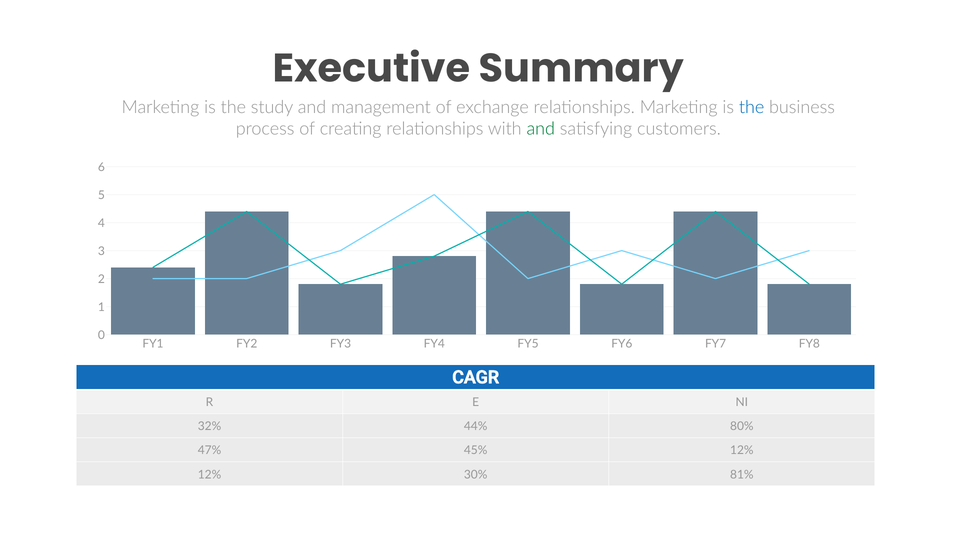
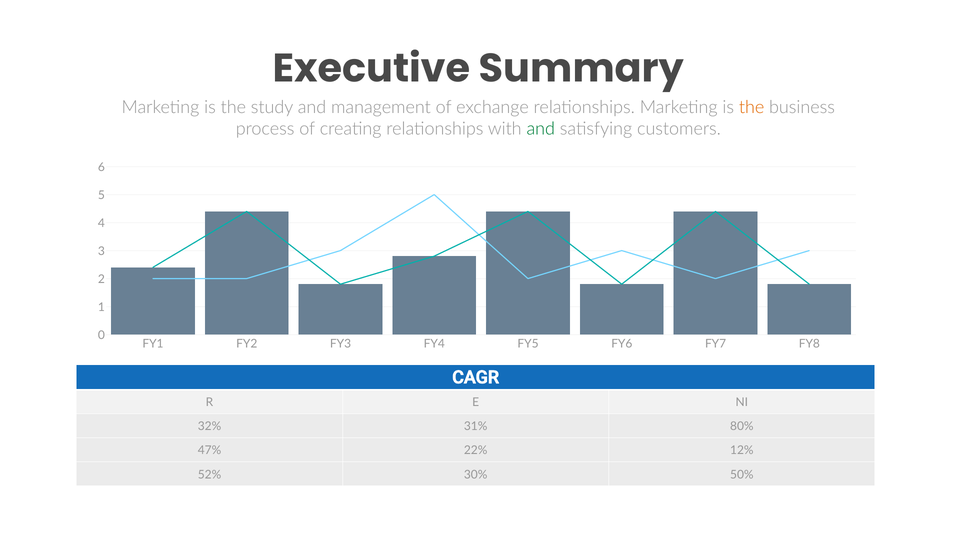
the colour: blue -> orange (752, 107)
44%: 44% -> 31% (476, 426)
45%: 45% -> 22% (476, 450)
12%: 12% -> 52% (209, 474)
81%: 81% -> 50% (742, 474)
